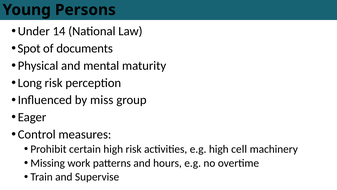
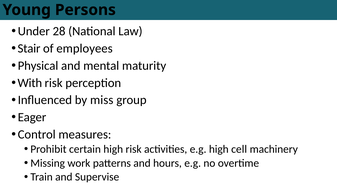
14: 14 -> 28 (59, 31)
Spot: Spot -> Stair (29, 48)
documents: documents -> employees (85, 48)
Long: Long -> With (30, 83)
